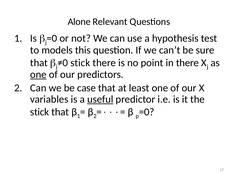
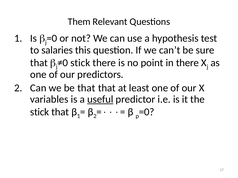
Alone: Alone -> Them (79, 22)
models: models -> salaries (57, 50)
one underline: present -> none (38, 75)
be case: case -> that (86, 88)
